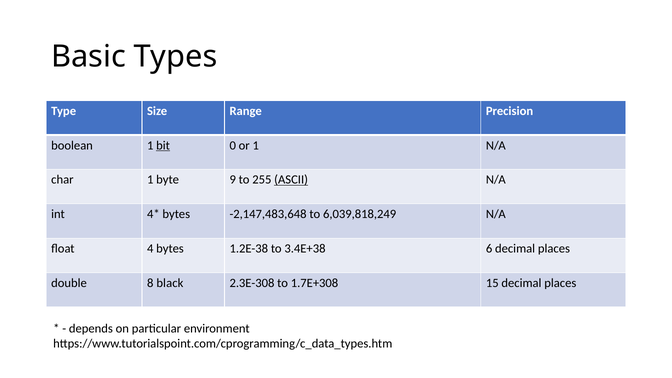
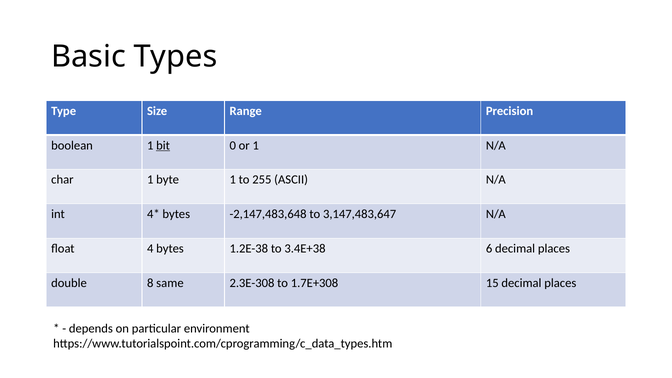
byte 9: 9 -> 1 (233, 180)
ASCII underline: present -> none (291, 180)
6,039,818,249: 6,039,818,249 -> 3,147,483,647 (360, 214)
black: black -> same (170, 283)
